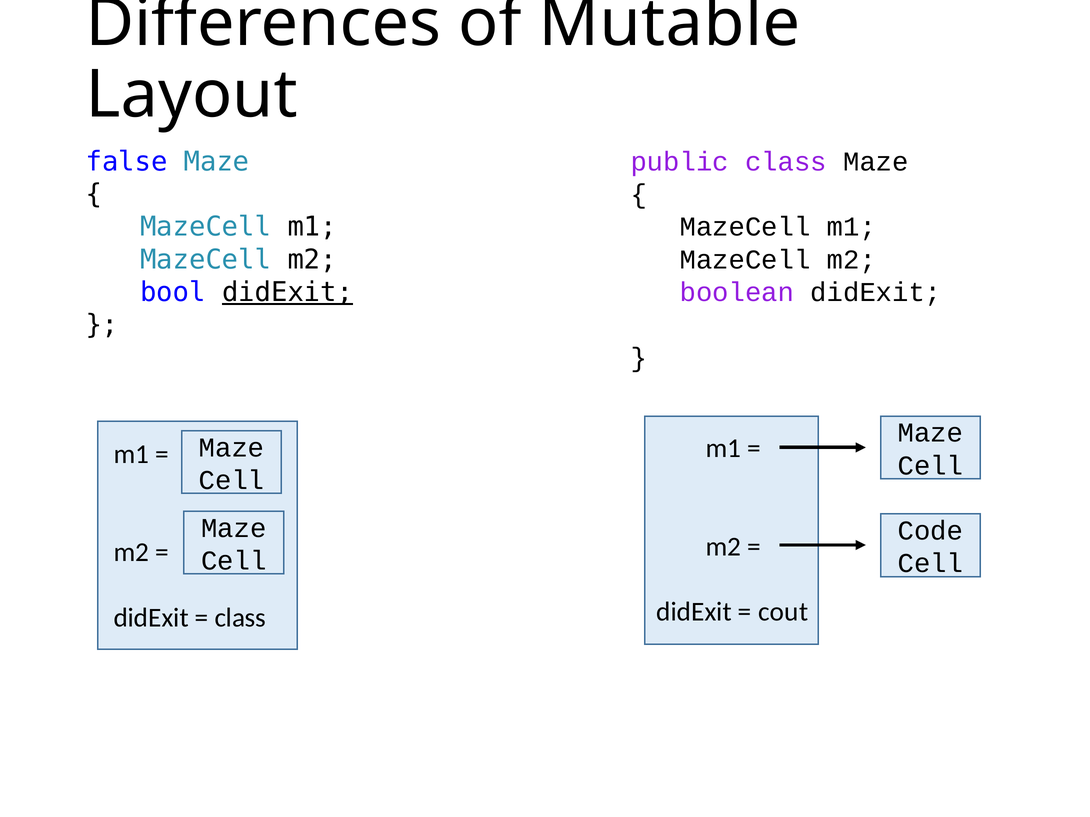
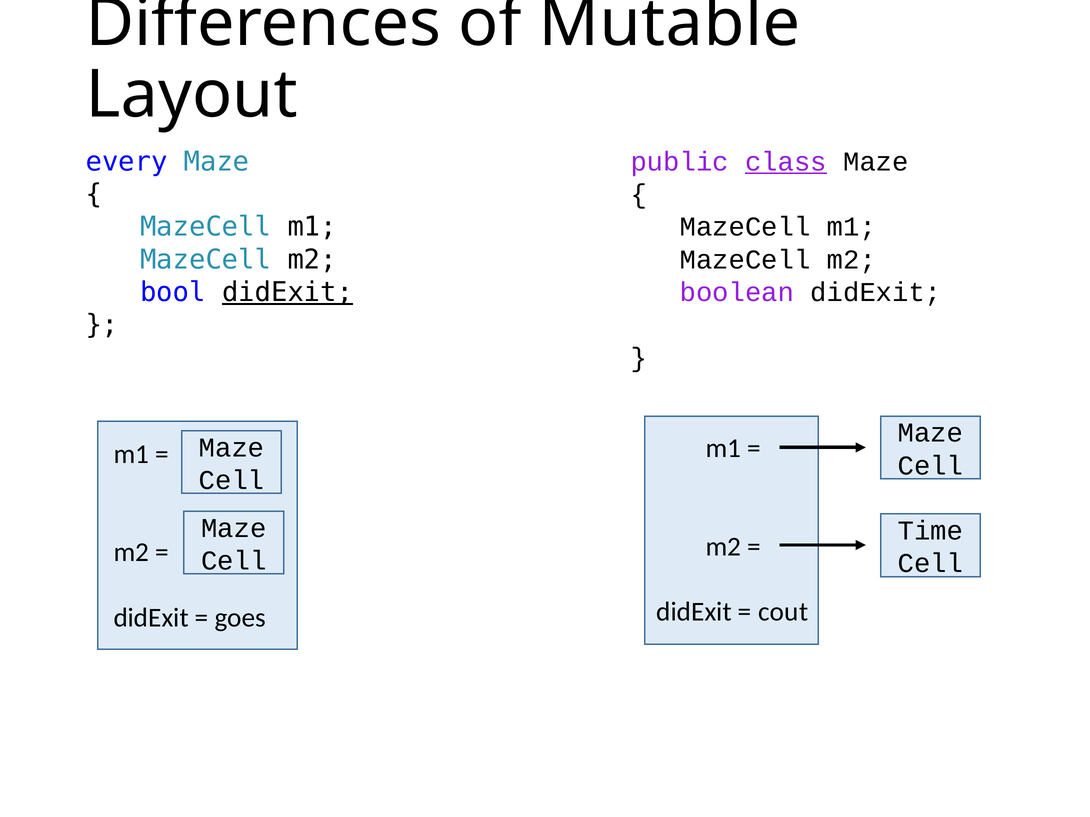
false: false -> every (127, 162)
class underline: none -> present (786, 162)
Code: Code -> Time (930, 531)
class: class -> goes (240, 618)
